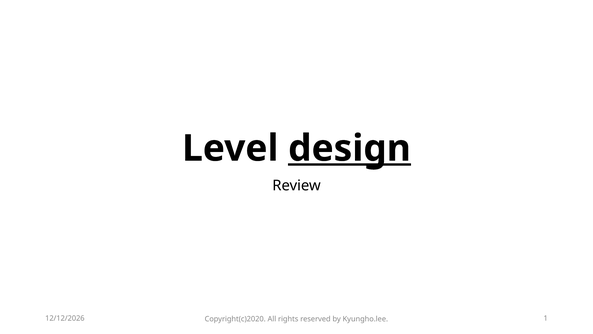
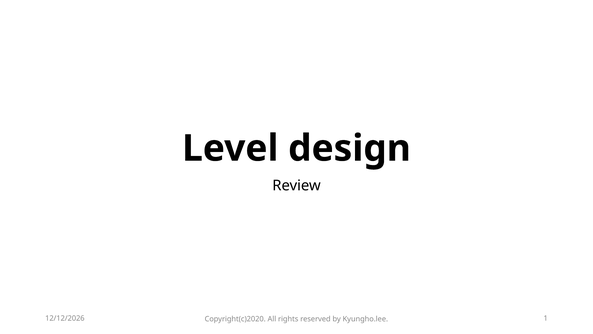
design underline: present -> none (350, 148)
